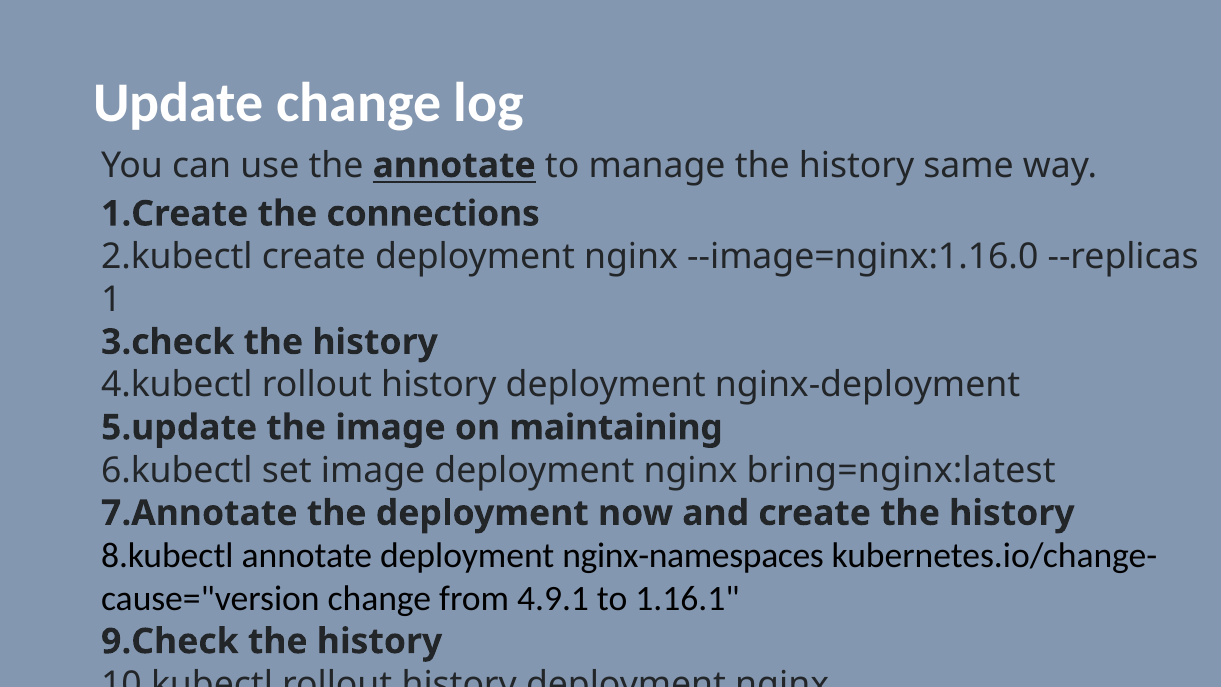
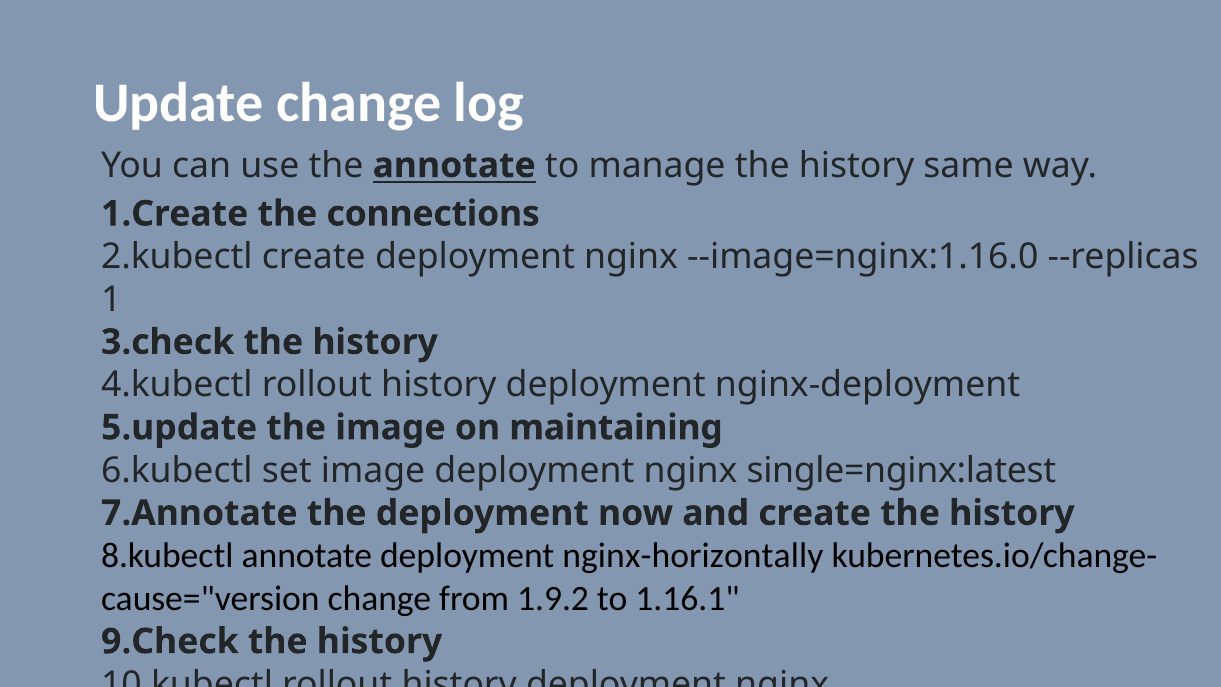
bring=nginx:latest: bring=nginx:latest -> single=nginx:latest (901, 470)
nginx-namespaces: nginx-namespaces -> nginx-horizontally (693, 556)
4.9.1: 4.9.1 -> 1.9.2 (553, 599)
